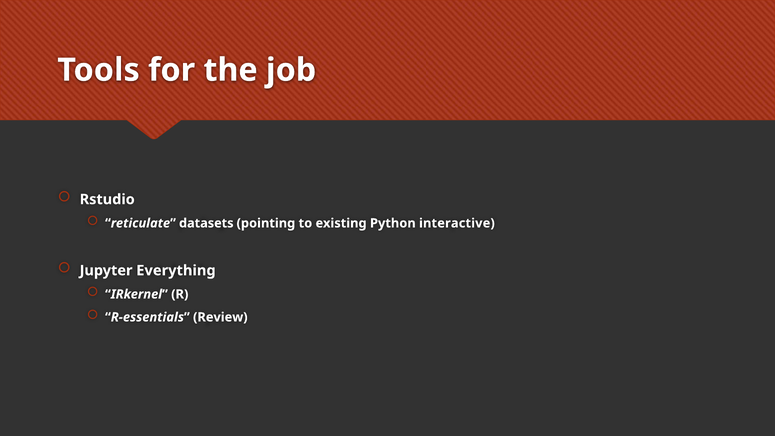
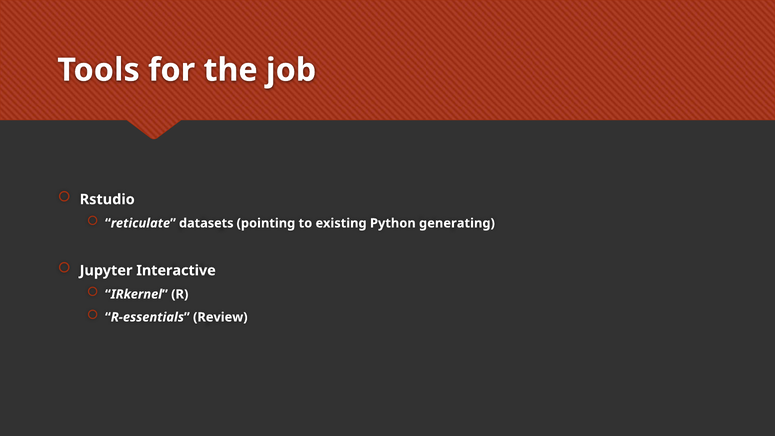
interactive: interactive -> generating (457, 223)
Everything: Everything -> Interactive (176, 270)
